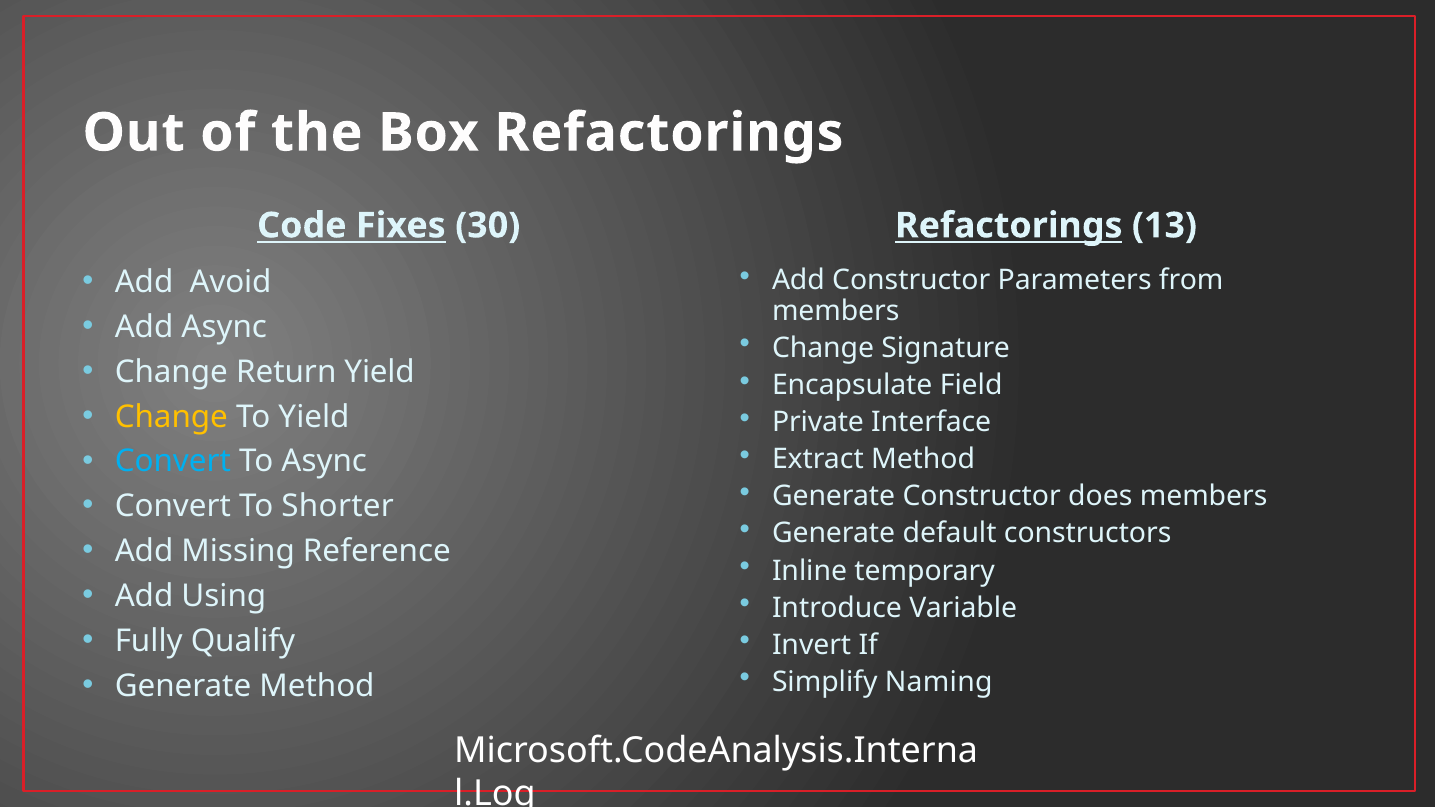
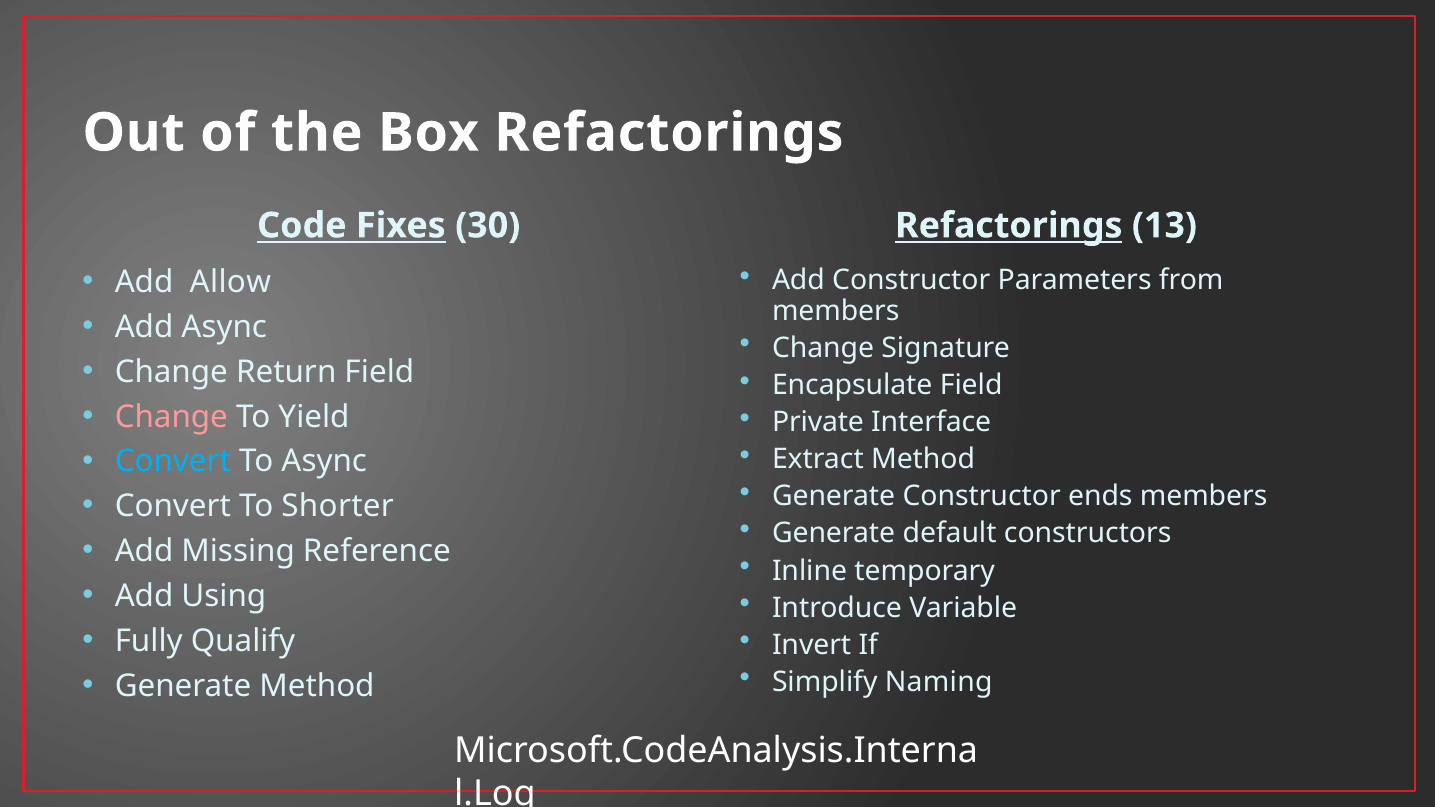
Avoid: Avoid -> Allow (230, 282)
Return Yield: Yield -> Field (379, 372)
Change colour: yellow -> pink (171, 417)
does: does -> ends (1100, 497)
